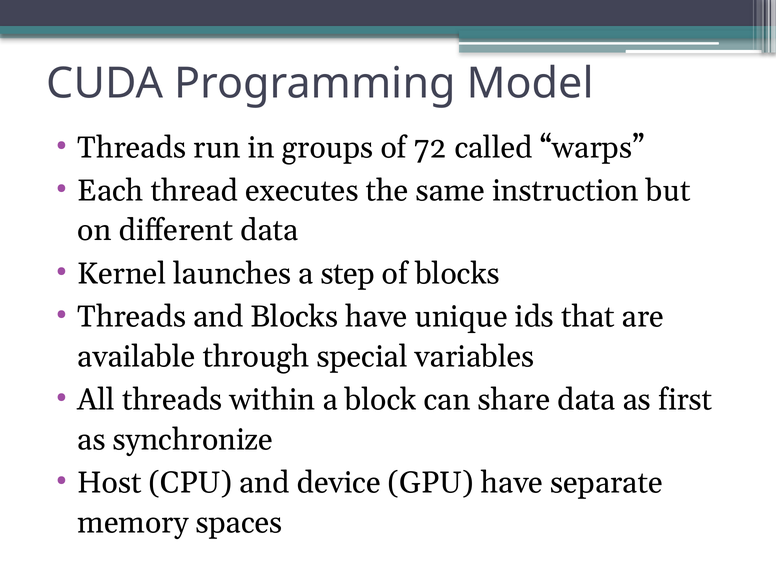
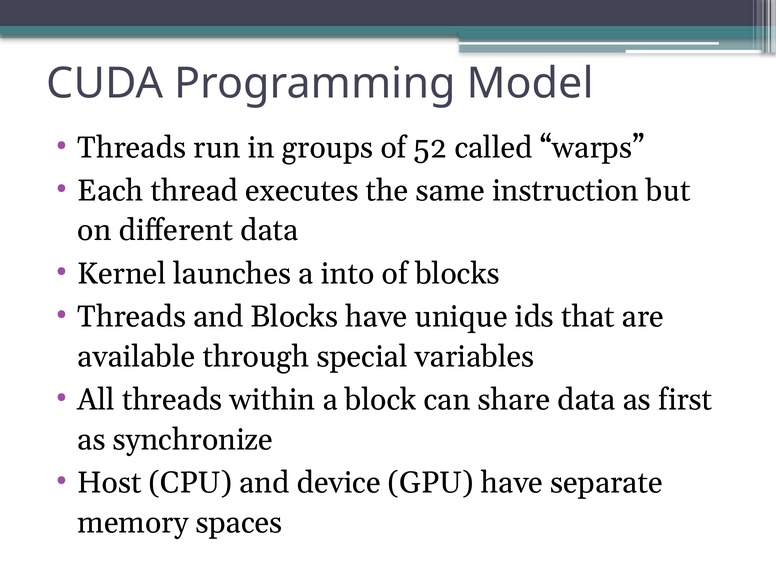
72: 72 -> 52 (430, 148)
step: step -> into (348, 274)
